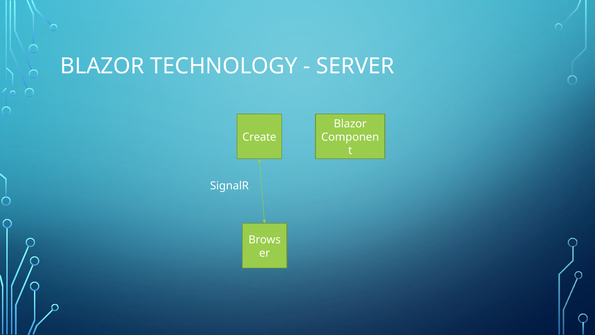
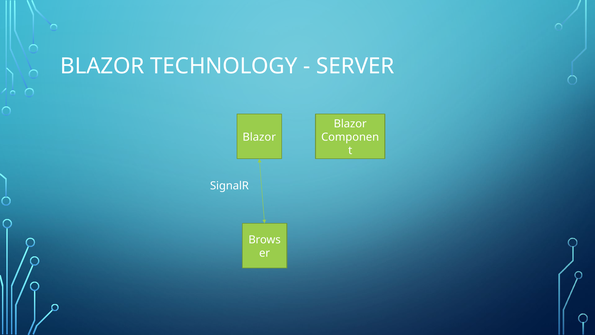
Create: Create -> Blazor (259, 137)
